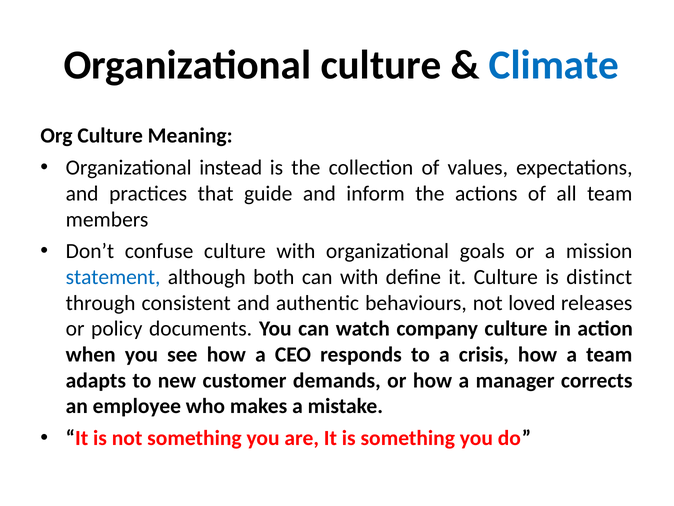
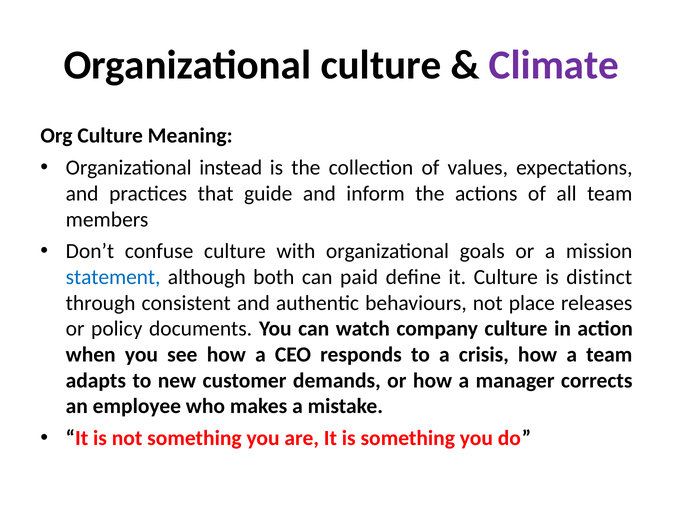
Climate colour: blue -> purple (554, 65)
can with: with -> paid (359, 277)
loved: loved -> place (532, 303)
